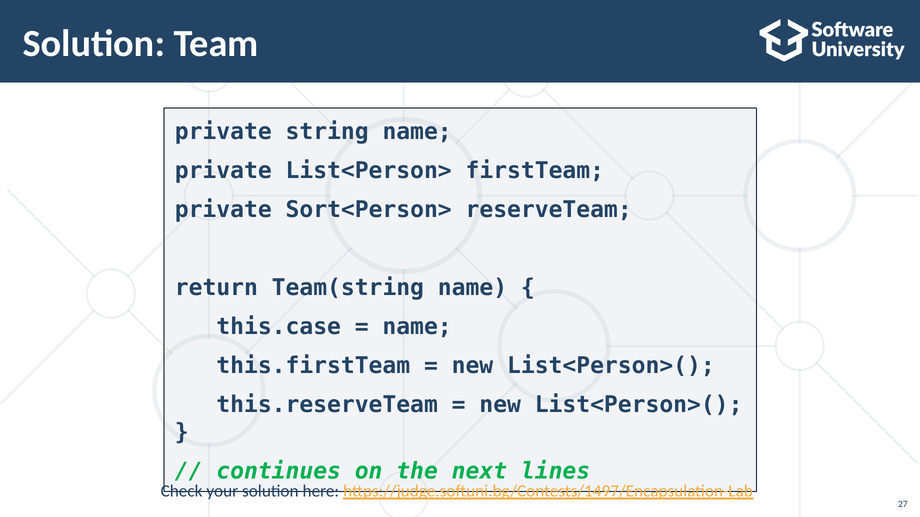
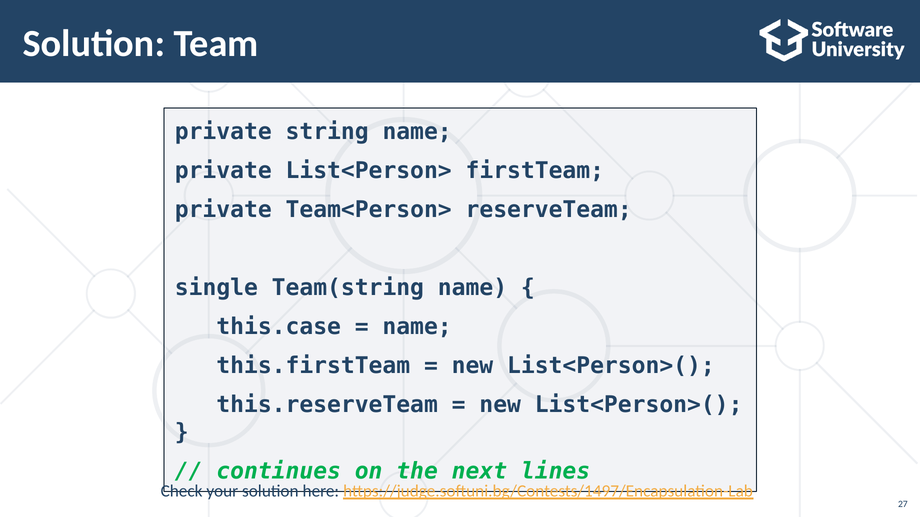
Sort<Person>: Sort<Person> -> Team<Person> (369, 210)
return: return -> single (216, 288)
